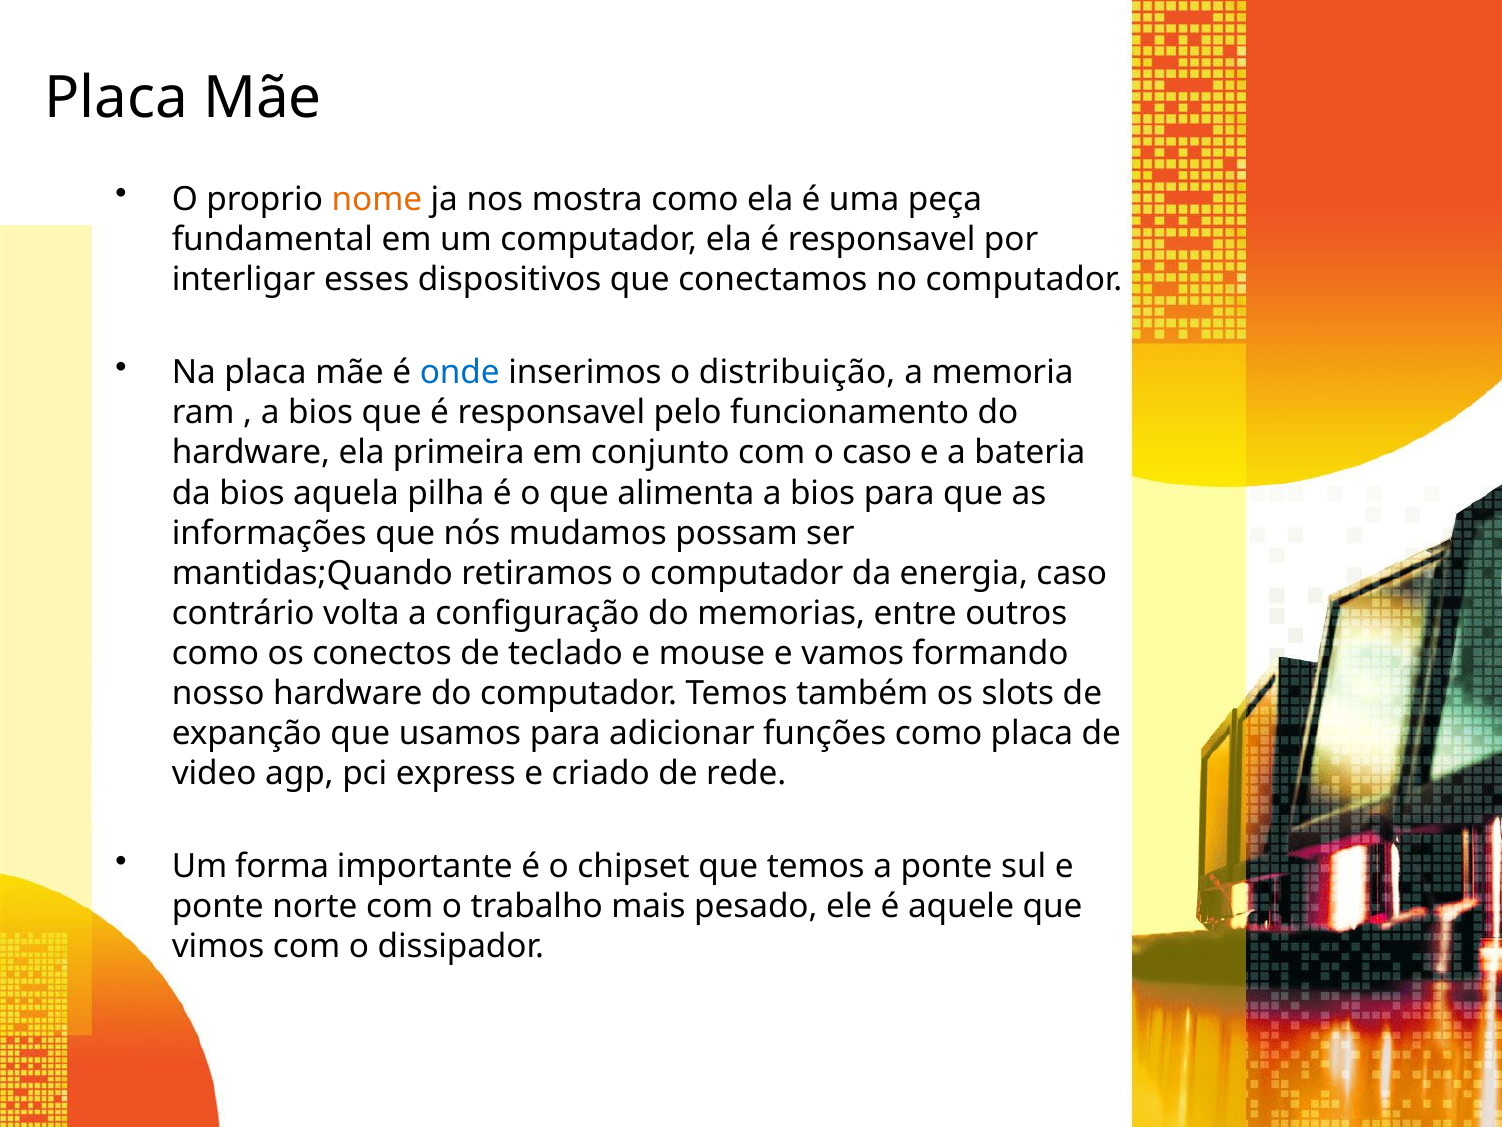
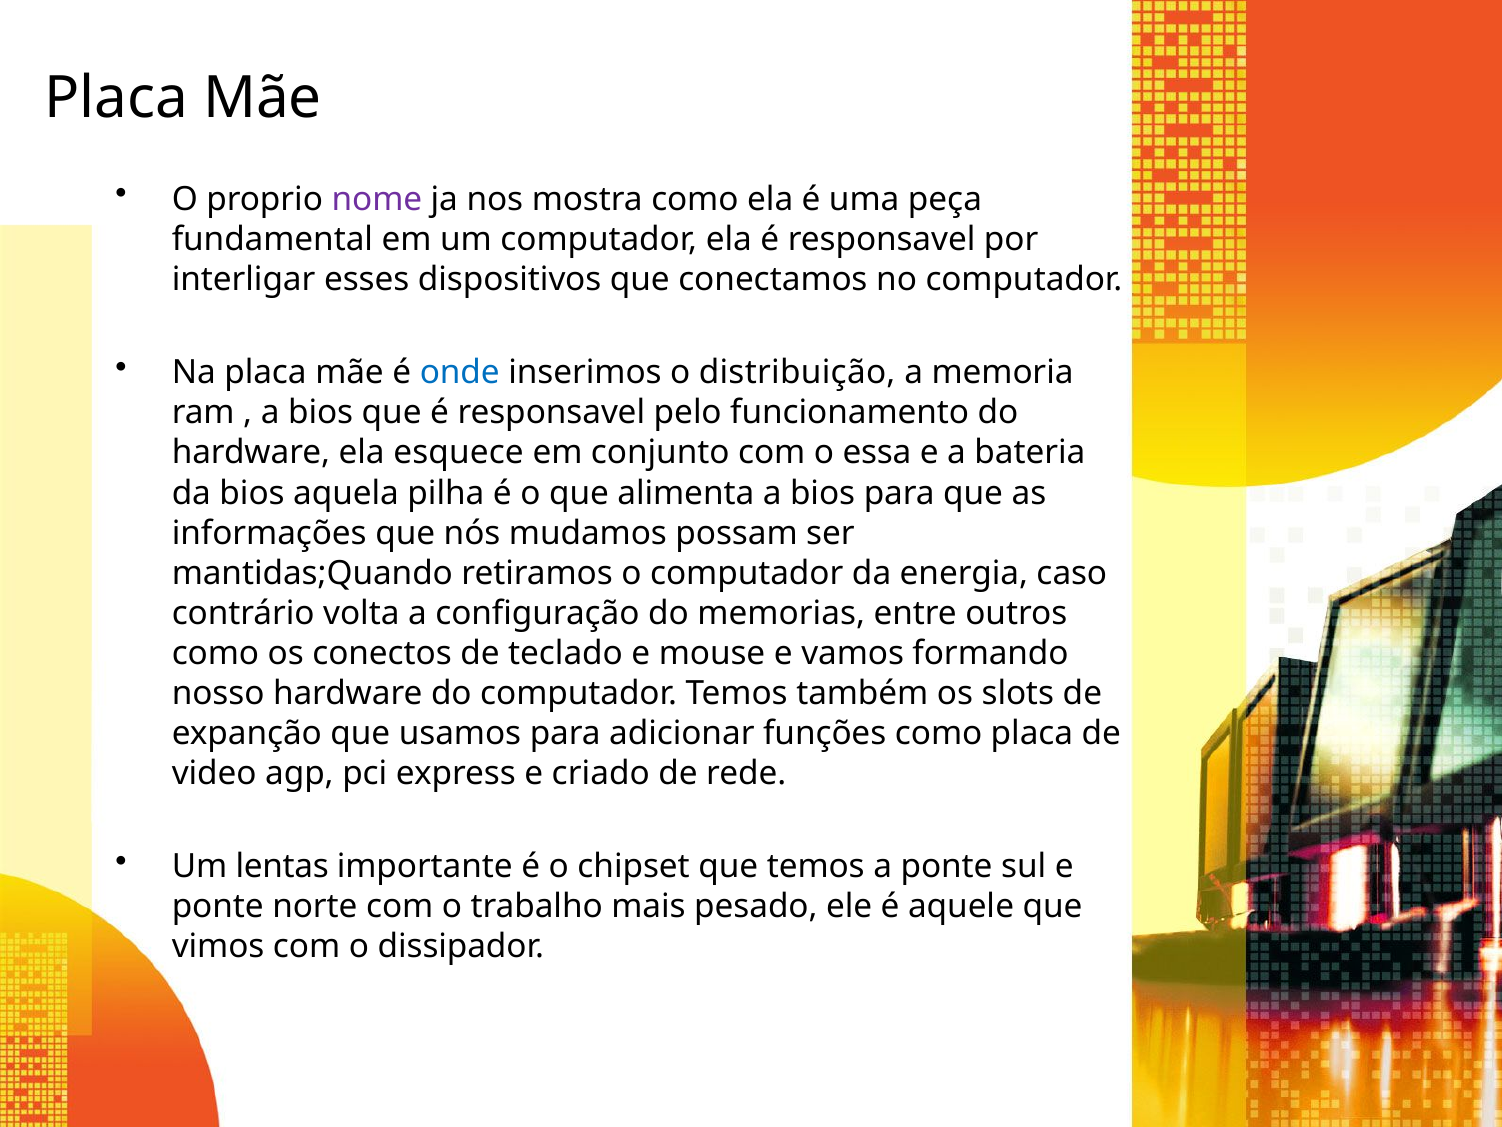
nome colour: orange -> purple (377, 199)
primeira: primeira -> esquece (459, 453)
o caso: caso -> essa (877, 453)
forma: forma -> lentas (282, 866)
